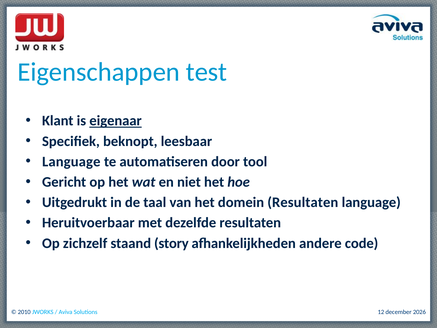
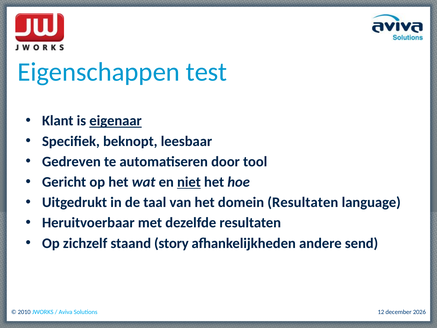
Language: Language -> Gedreven (71, 162)
niet underline: none -> present (189, 182)
code: code -> send (362, 243)
